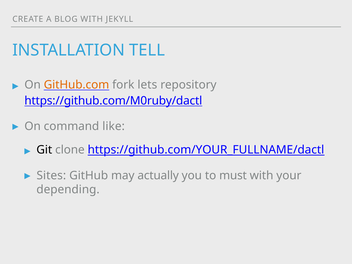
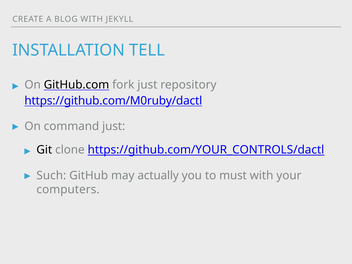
GitHub.com colour: orange -> black (76, 85)
fork lets: lets -> just (147, 85)
command like: like -> just (114, 126)
https://github.com/YOUR_FULLNAME/dactl: https://github.com/YOUR_FULLNAME/dactl -> https://github.com/YOUR_CONTROLS/dactl (206, 150)
Sites: Sites -> Such (51, 175)
depending: depending -> computers (68, 189)
